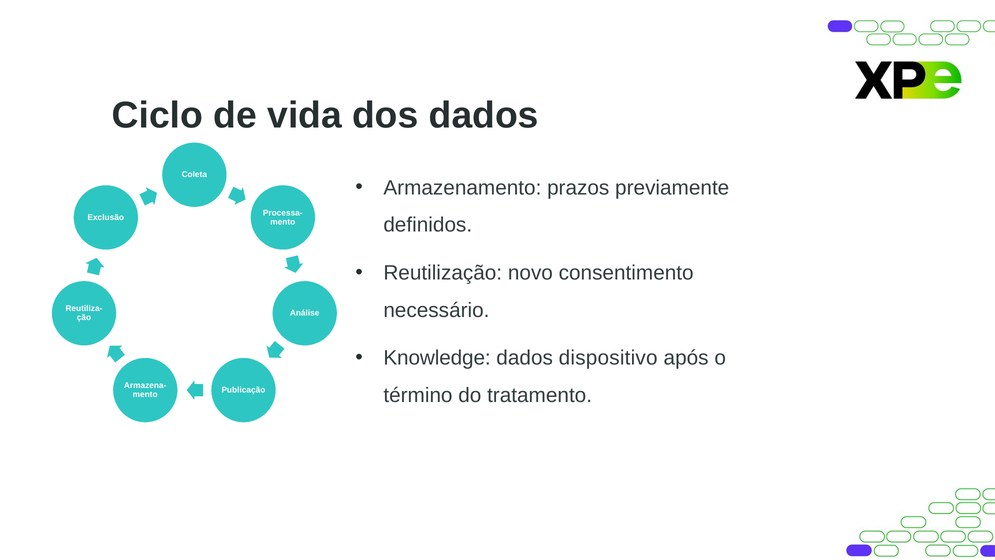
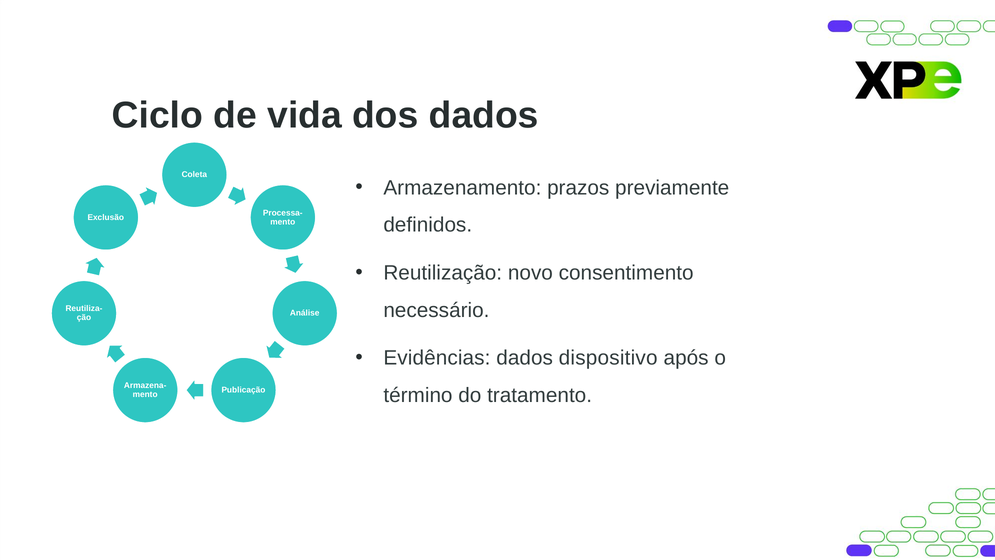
Knowledge: Knowledge -> Evidências (437, 358)
